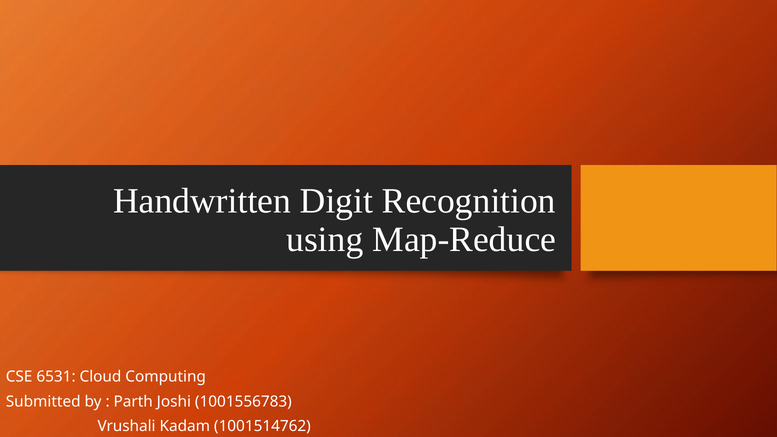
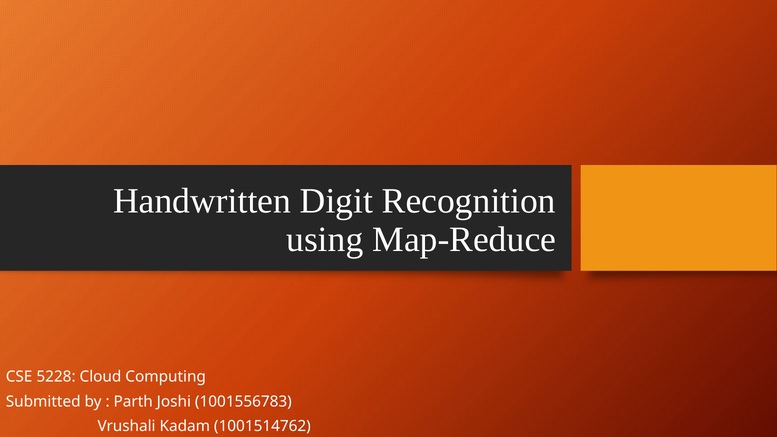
6531: 6531 -> 5228 (56, 377)
